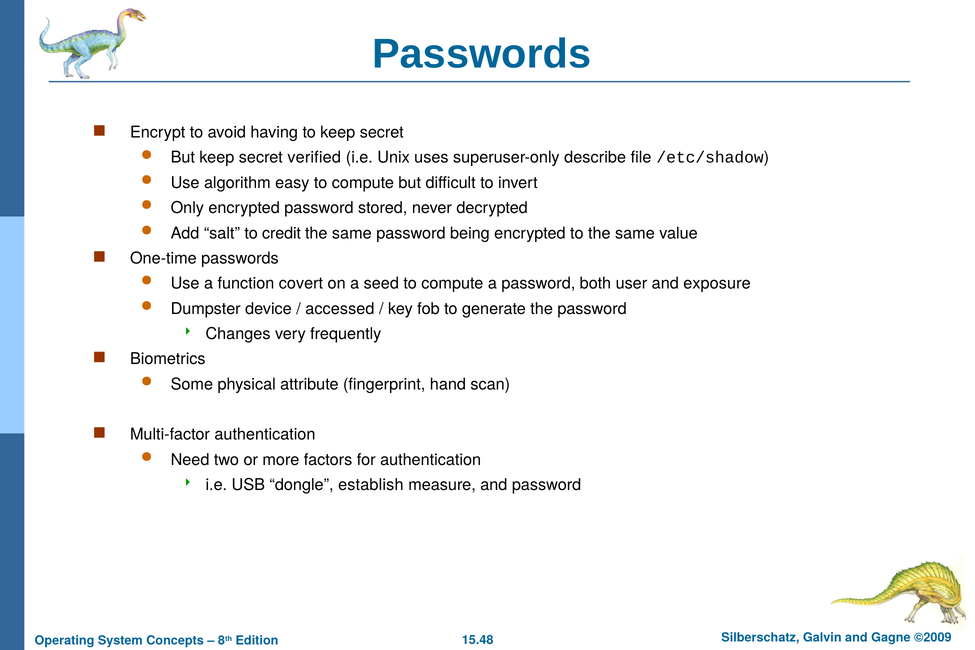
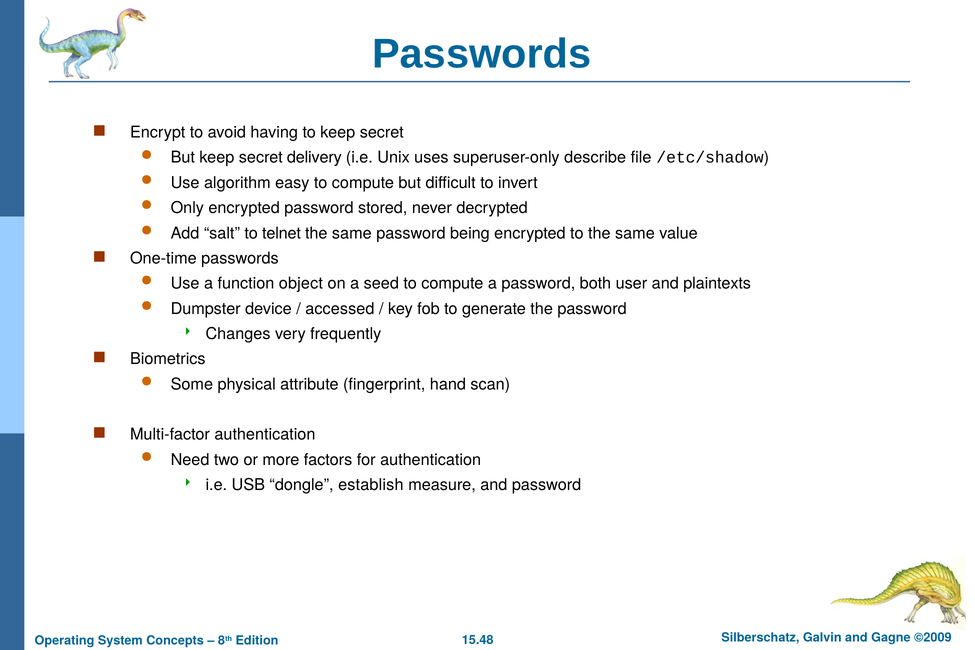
verified: verified -> delivery (314, 158)
credit: credit -> telnet (282, 233)
covert: covert -> object (301, 284)
exposure: exposure -> plaintexts (717, 284)
